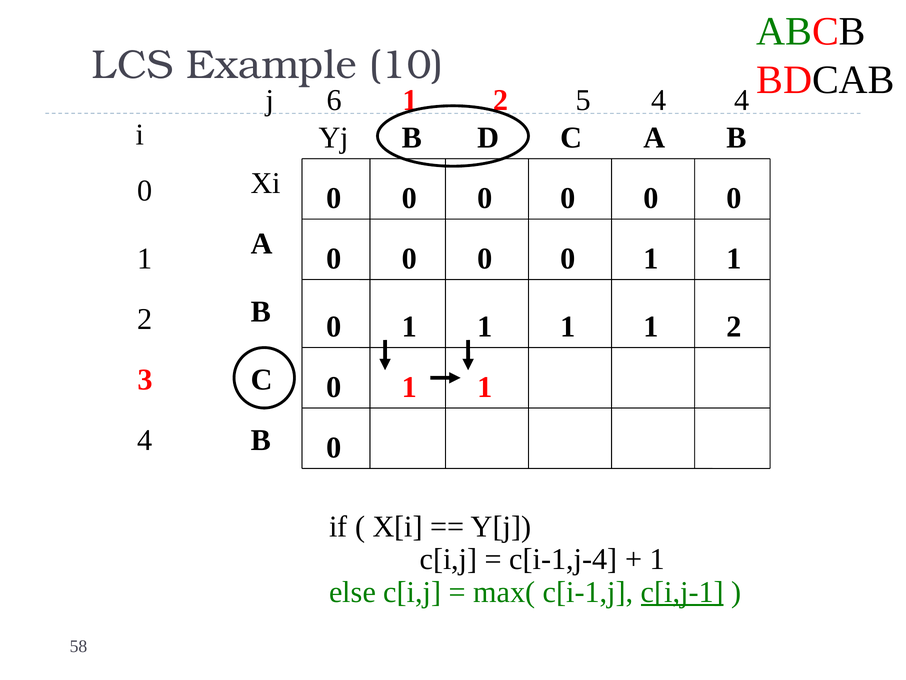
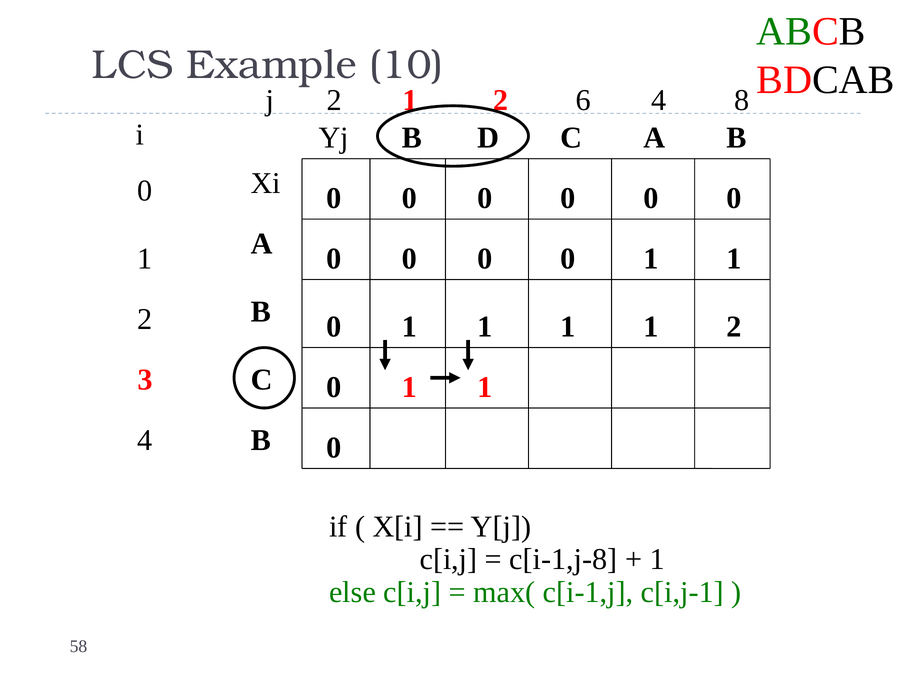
j 6: 6 -> 2 (334, 100)
5: 5 -> 6 (584, 100)
4 4: 4 -> 8 (742, 100)
c[i-1,j-4: c[i-1,j-4 -> c[i-1,j-8 (563, 559)
c[i,j-1 underline: present -> none (682, 592)
